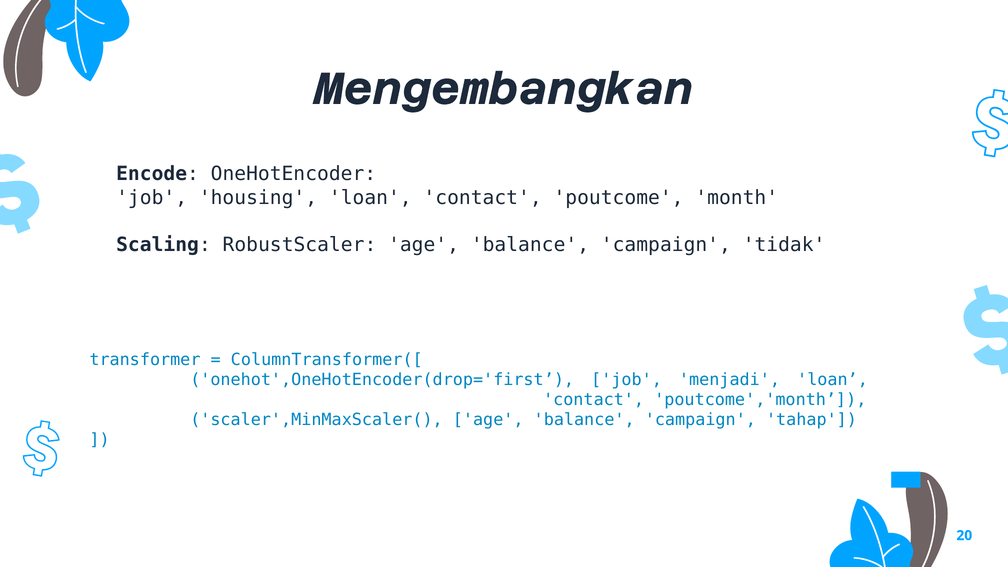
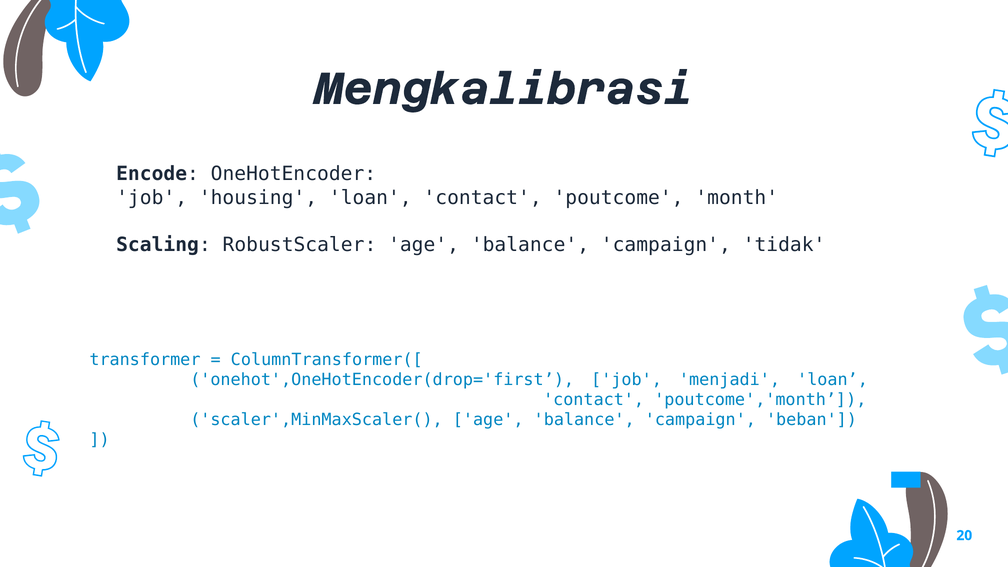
Mengembangkan: Mengembangkan -> Mengkalibrasi (504, 89)
tahap: tahap -> beban (811, 420)
